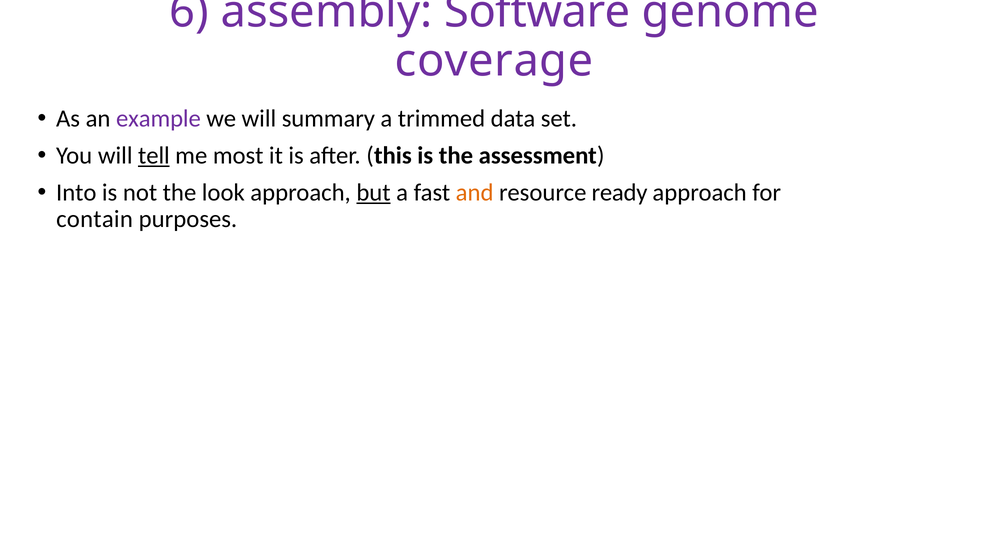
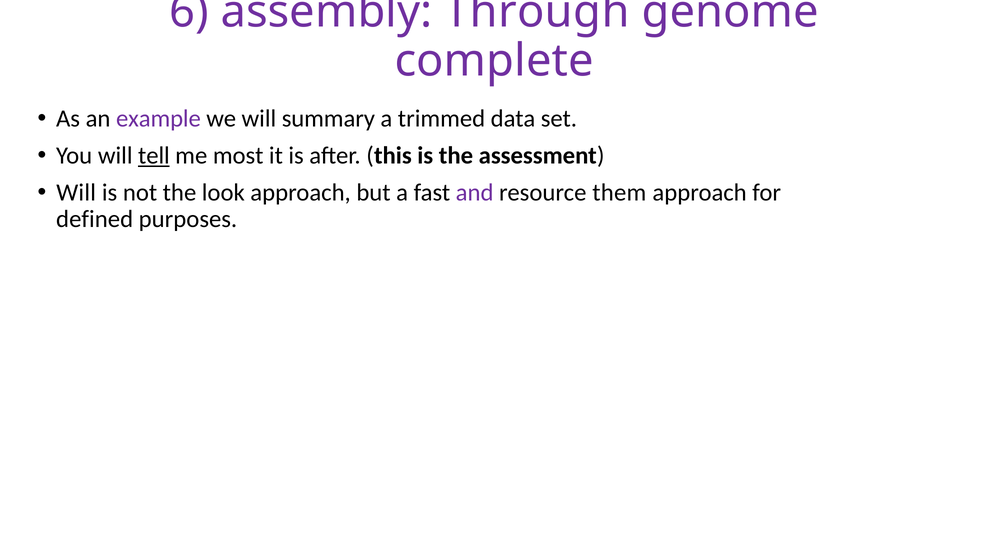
Software: Software -> Through (537, 12)
coverage: coverage -> complete (494, 61)
Into: Into -> Will (76, 193)
but underline: present -> none (374, 193)
and colour: orange -> purple (475, 193)
ready: ready -> them (619, 193)
contain: contain -> defined (95, 219)
